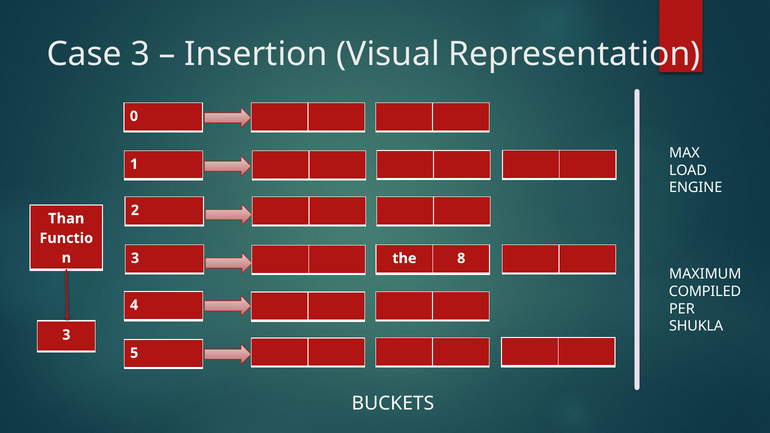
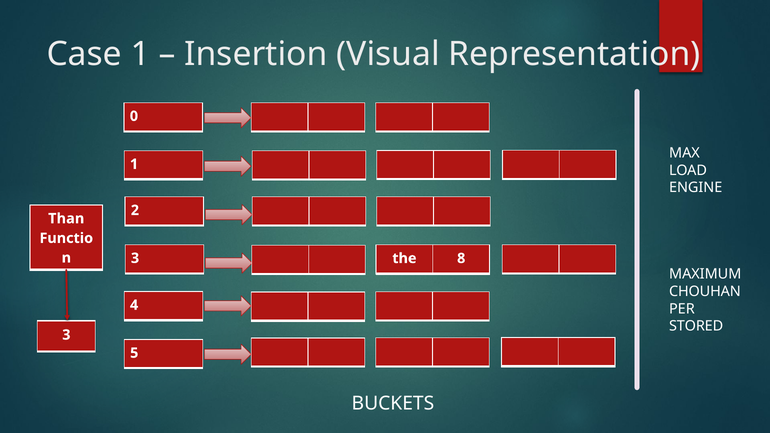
Case 3: 3 -> 1 (140, 54)
COMPILED: COMPILED -> CHOUHAN (705, 292)
SHUKLA: SHUKLA -> STORED (696, 326)
